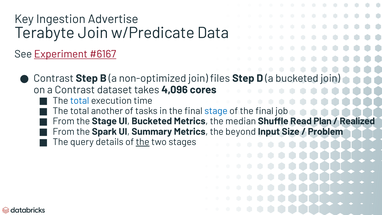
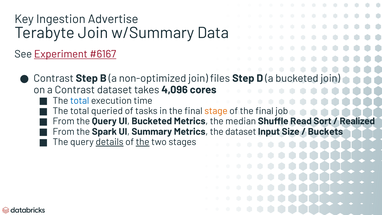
w/Predicate: w/Predicate -> w/Summary (153, 33)
another: another -> queried (107, 111)
stage colour: blue -> orange (216, 111)
From the Stage: Stage -> Query (104, 121)
Plan: Plan -> Sort (323, 121)
the beyond: beyond -> dataset (241, 132)
Problem: Problem -> Buckets (325, 132)
details underline: none -> present (110, 142)
